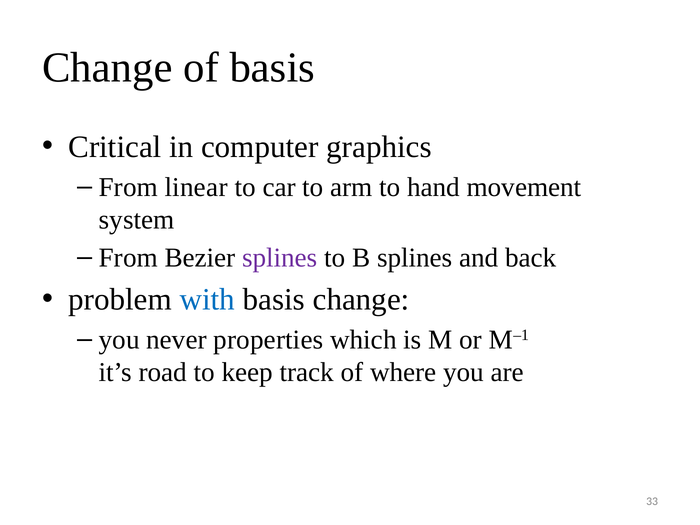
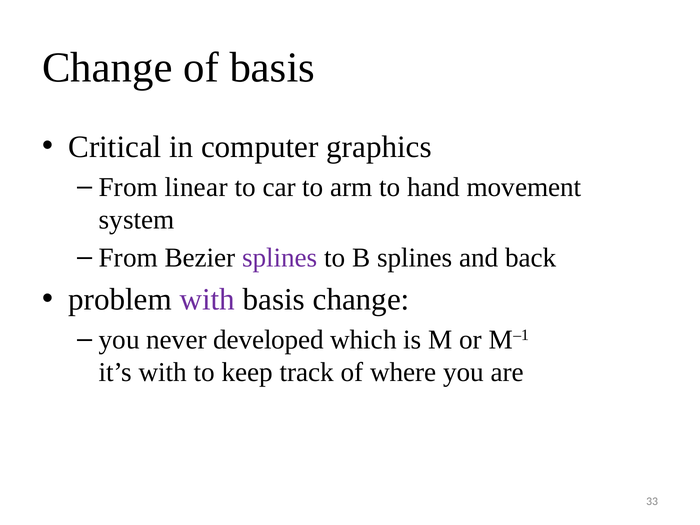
with colour: blue -> purple (207, 299)
properties: properties -> developed (269, 340)
it’s road: road -> with (163, 372)
